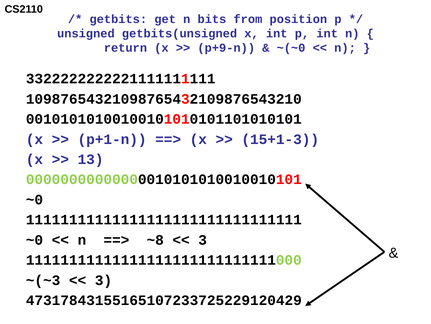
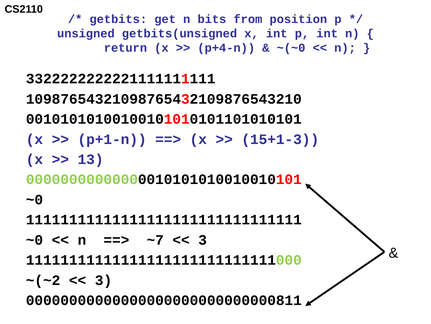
p+9-n: p+9-n -> p+4-n (226, 48)
~8: ~8 -> ~7 (155, 239)
~(~3: ~(~3 -> ~(~2 (43, 280)
47317843155165107233725229120429: 47317843155165107233725229120429 -> 00000000000000000000000000000811 (164, 300)
